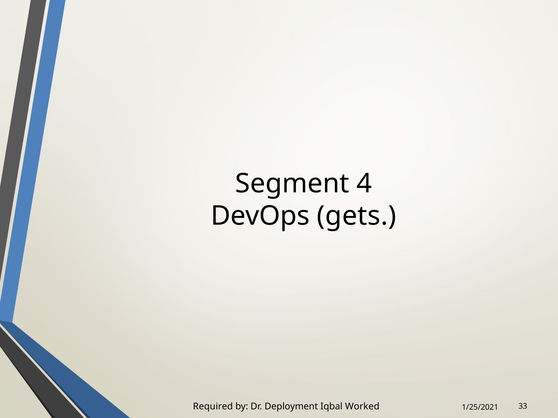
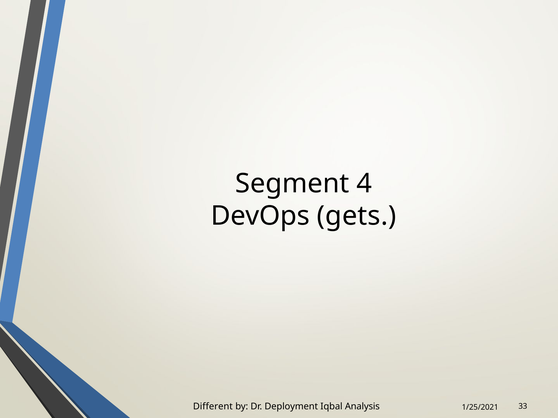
Required: Required -> Different (213, 407)
Worked: Worked -> Analysis (362, 407)
